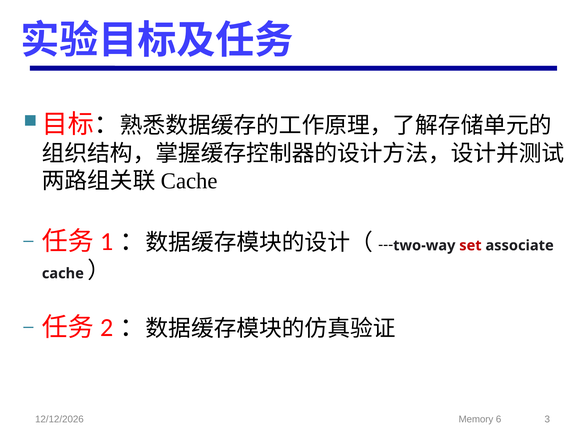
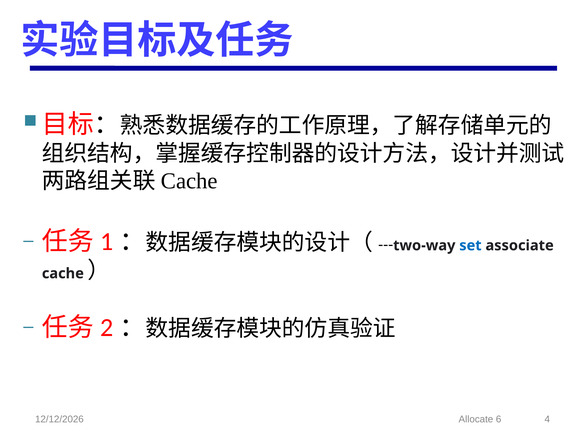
set colour: red -> blue (470, 245)
Memory: Memory -> Allocate (476, 419)
3: 3 -> 4 (547, 419)
